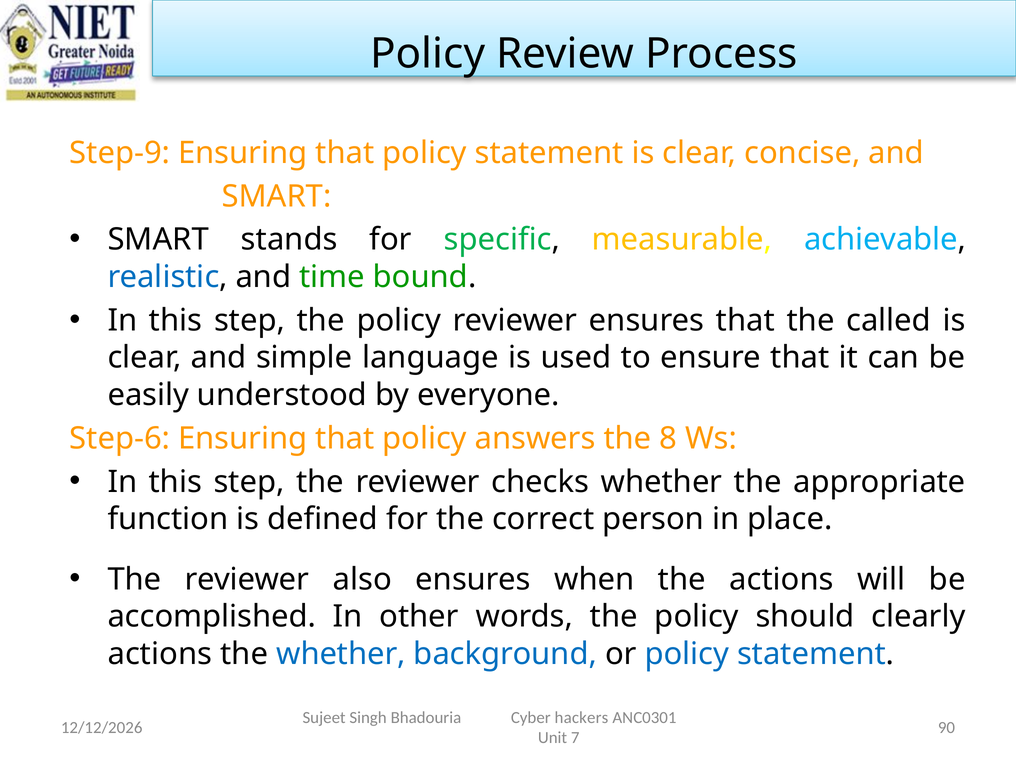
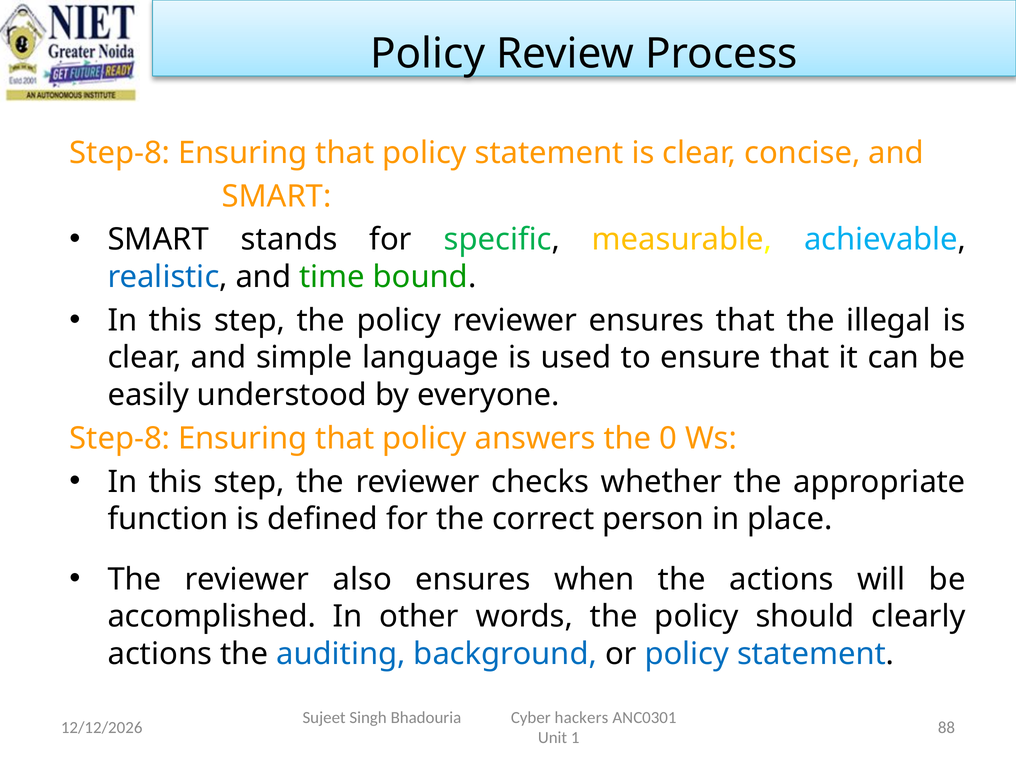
Step-9: Step-9 -> Step-8 (120, 153)
called: called -> illegal (889, 320)
Step-6: Step-6 -> Step-8 (120, 438)
8: 8 -> 0 (668, 438)
the whether: whether -> auditing (341, 654)
90: 90 -> 88 (946, 728)
7: 7 -> 1 (575, 738)
